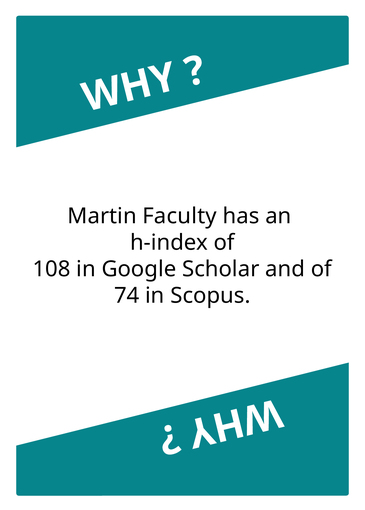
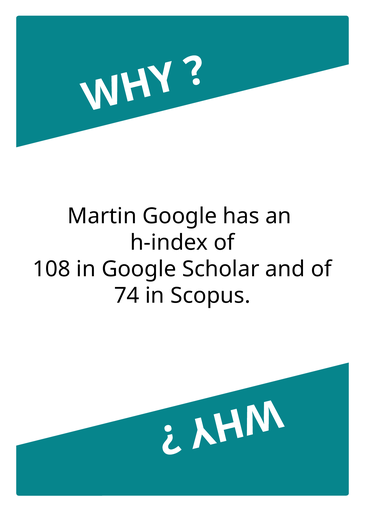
Martin Faculty: Faculty -> Google (180, 216)
